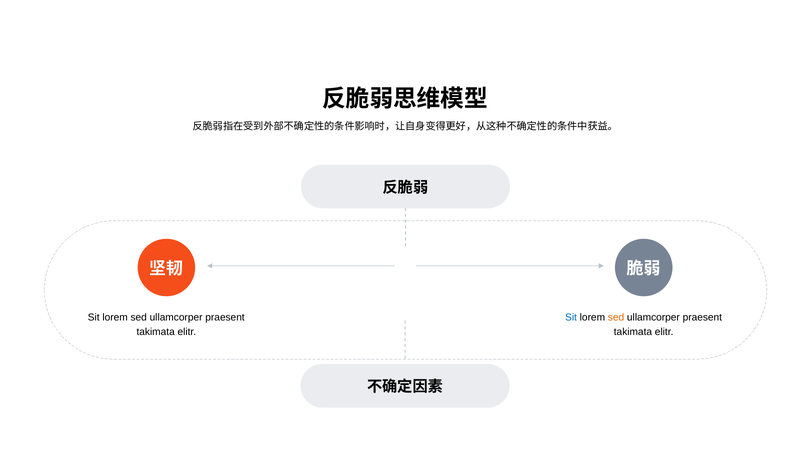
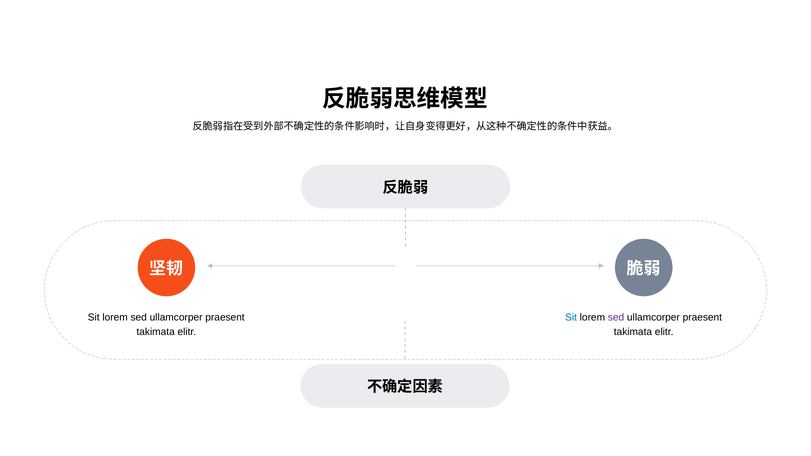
sed colour: orange -> purple (616, 317)
